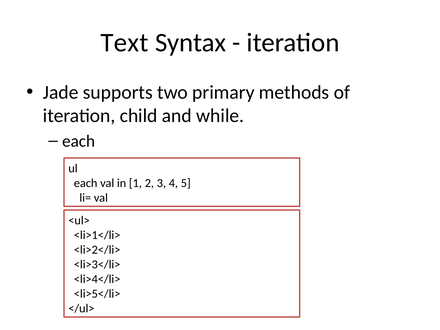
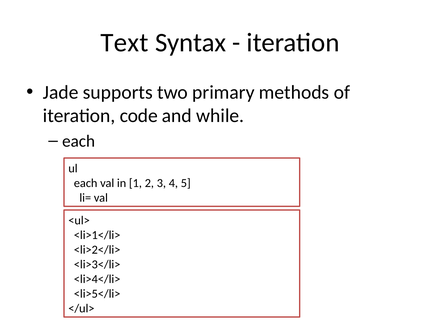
child: child -> code (139, 116)
